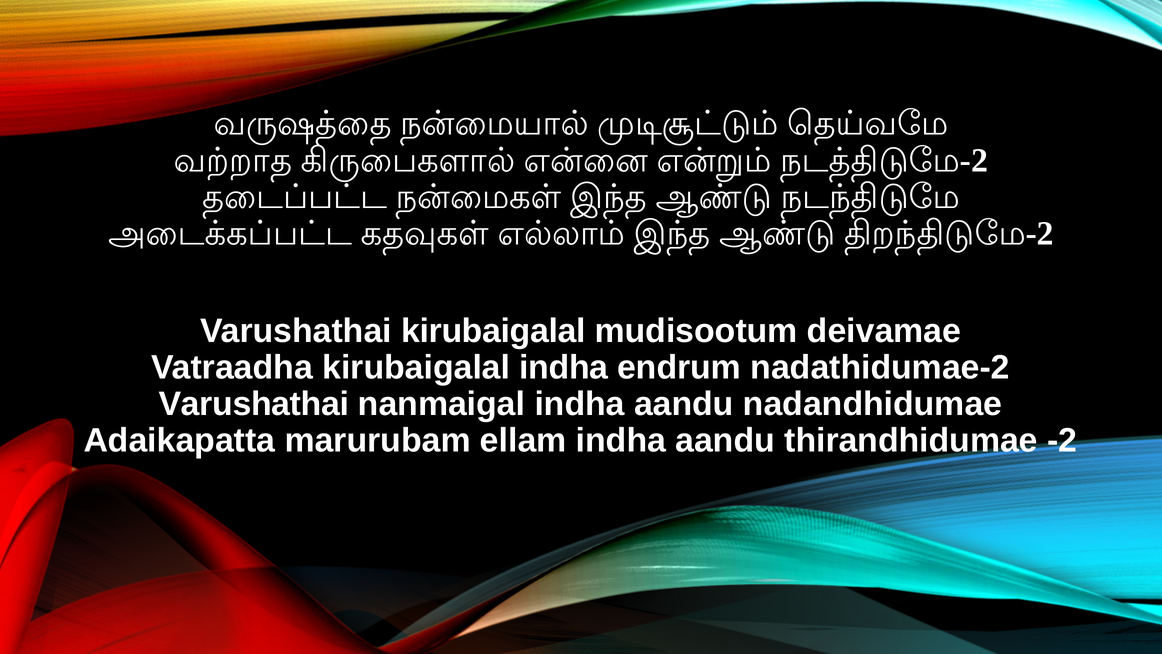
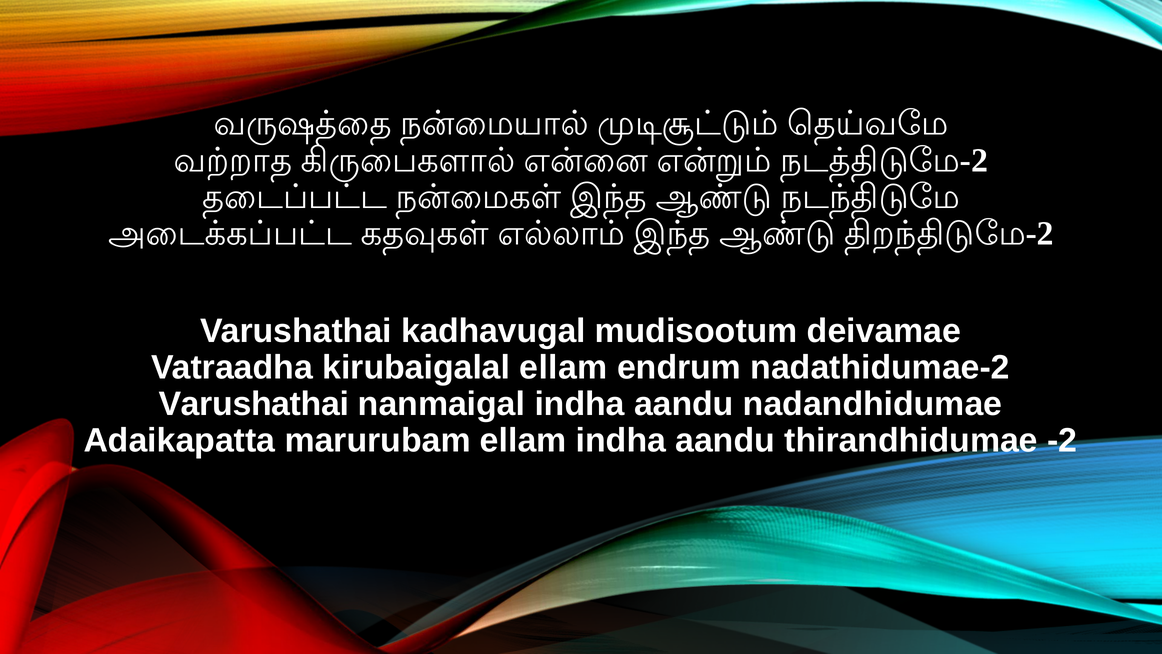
Varushathai kirubaigalal: kirubaigalal -> kadhavugal (493, 331)
kirubaigalal indha: indha -> ellam (563, 367)
